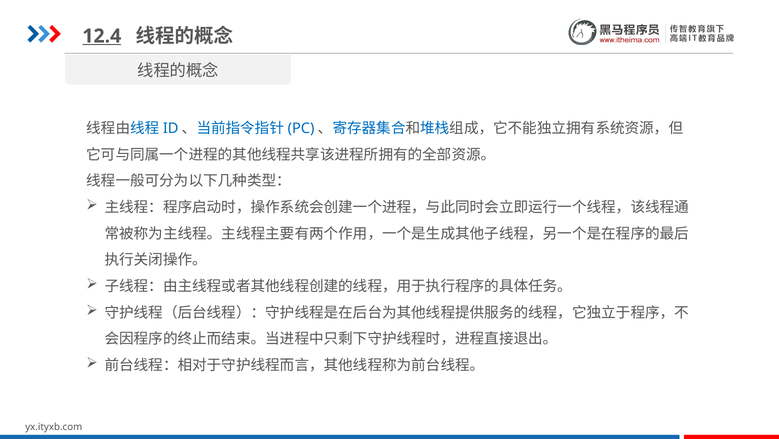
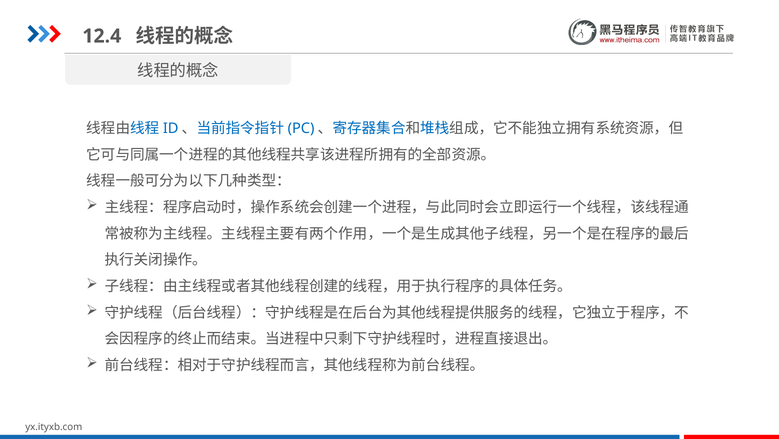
12.4 underline: present -> none (102, 36)
